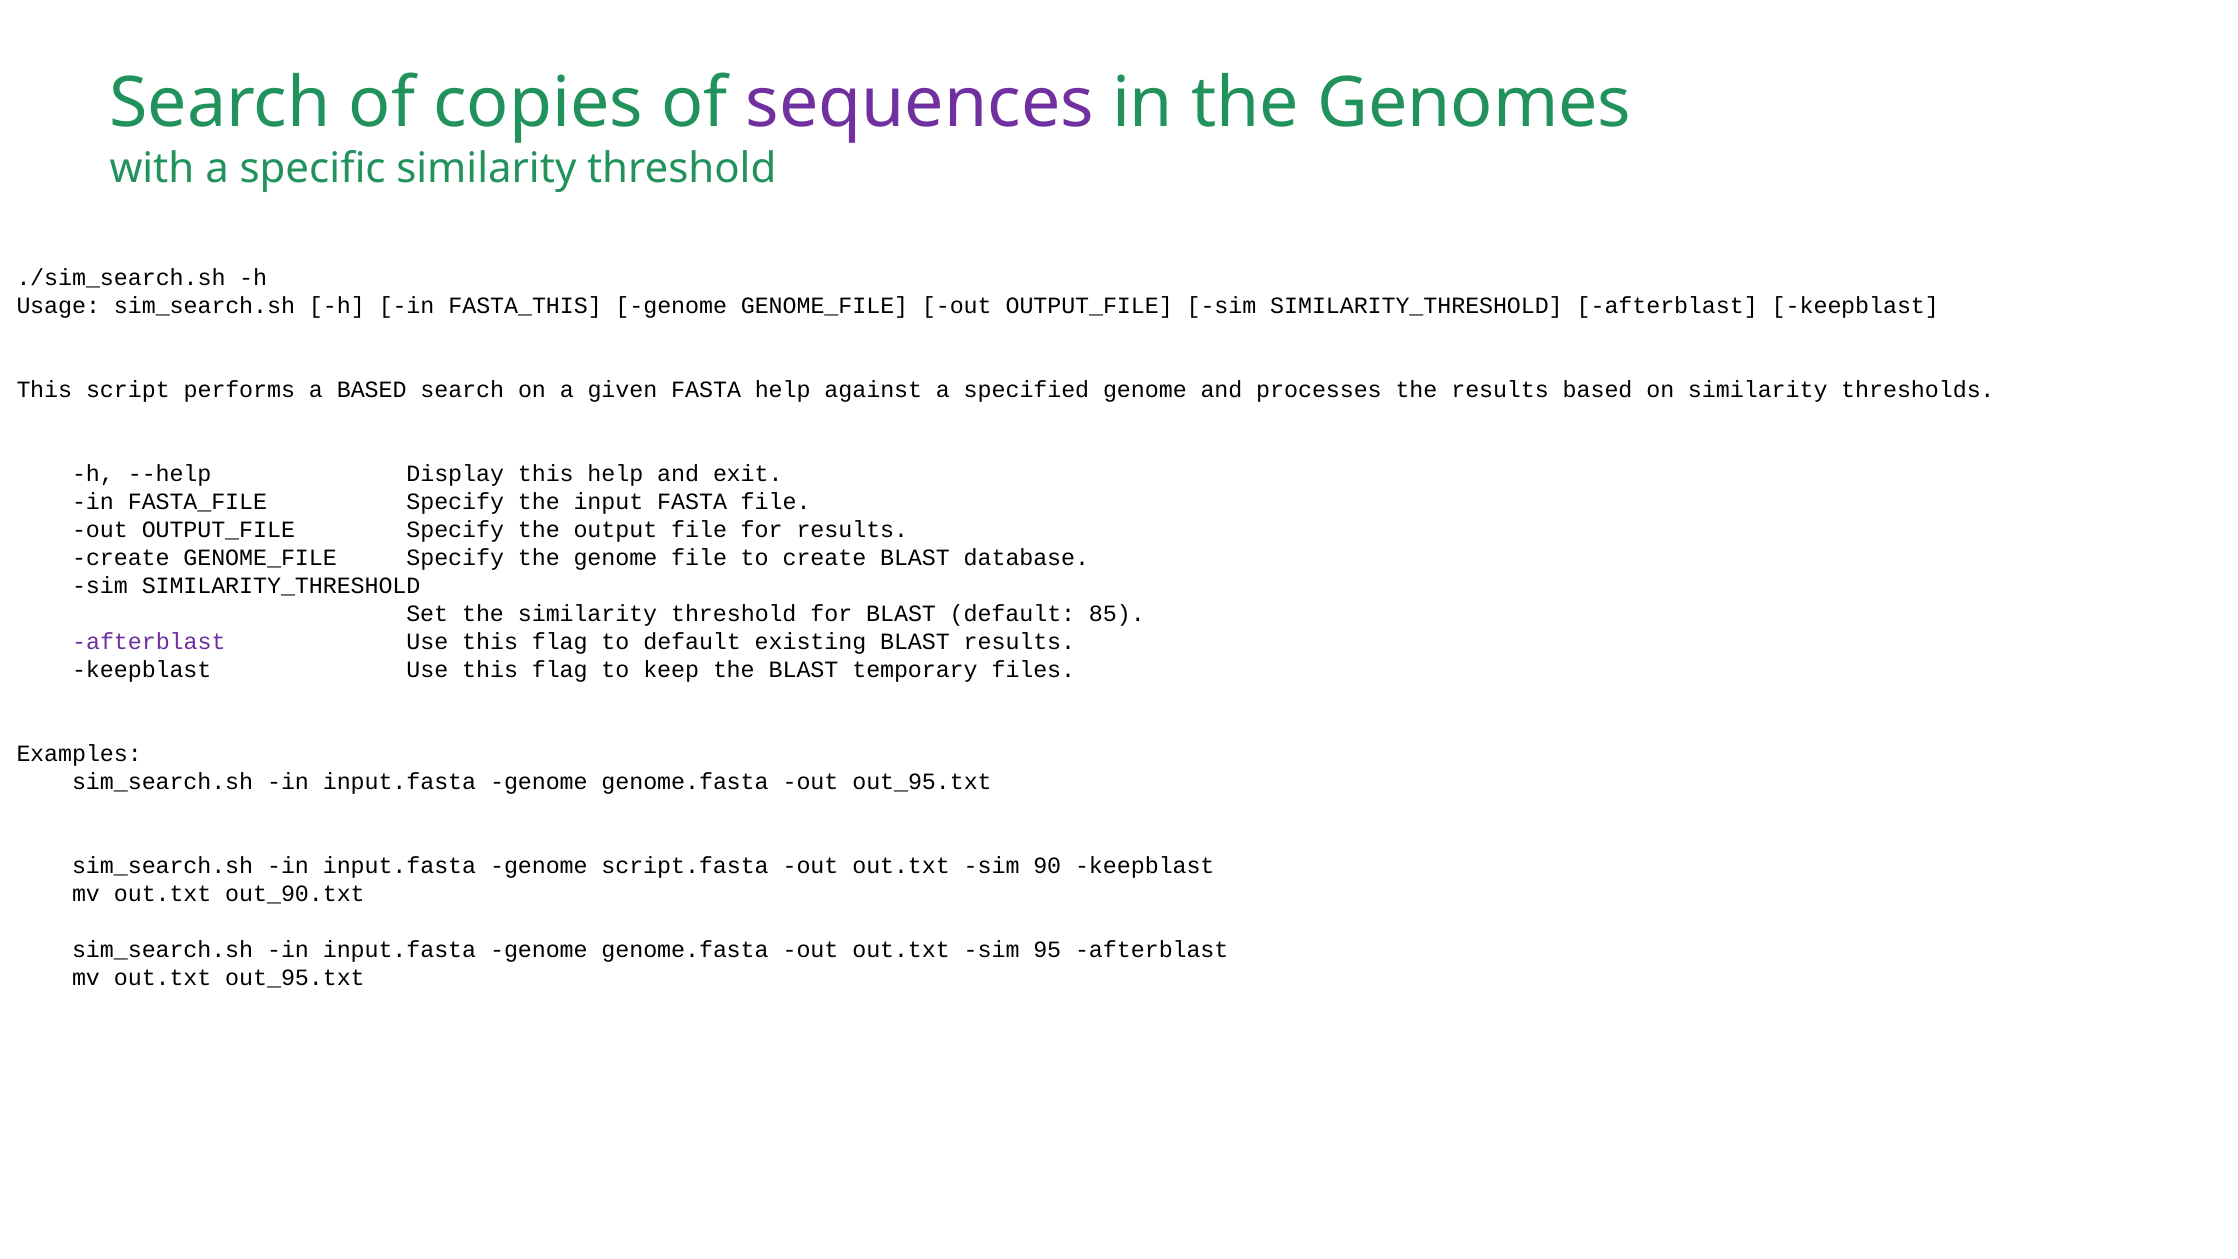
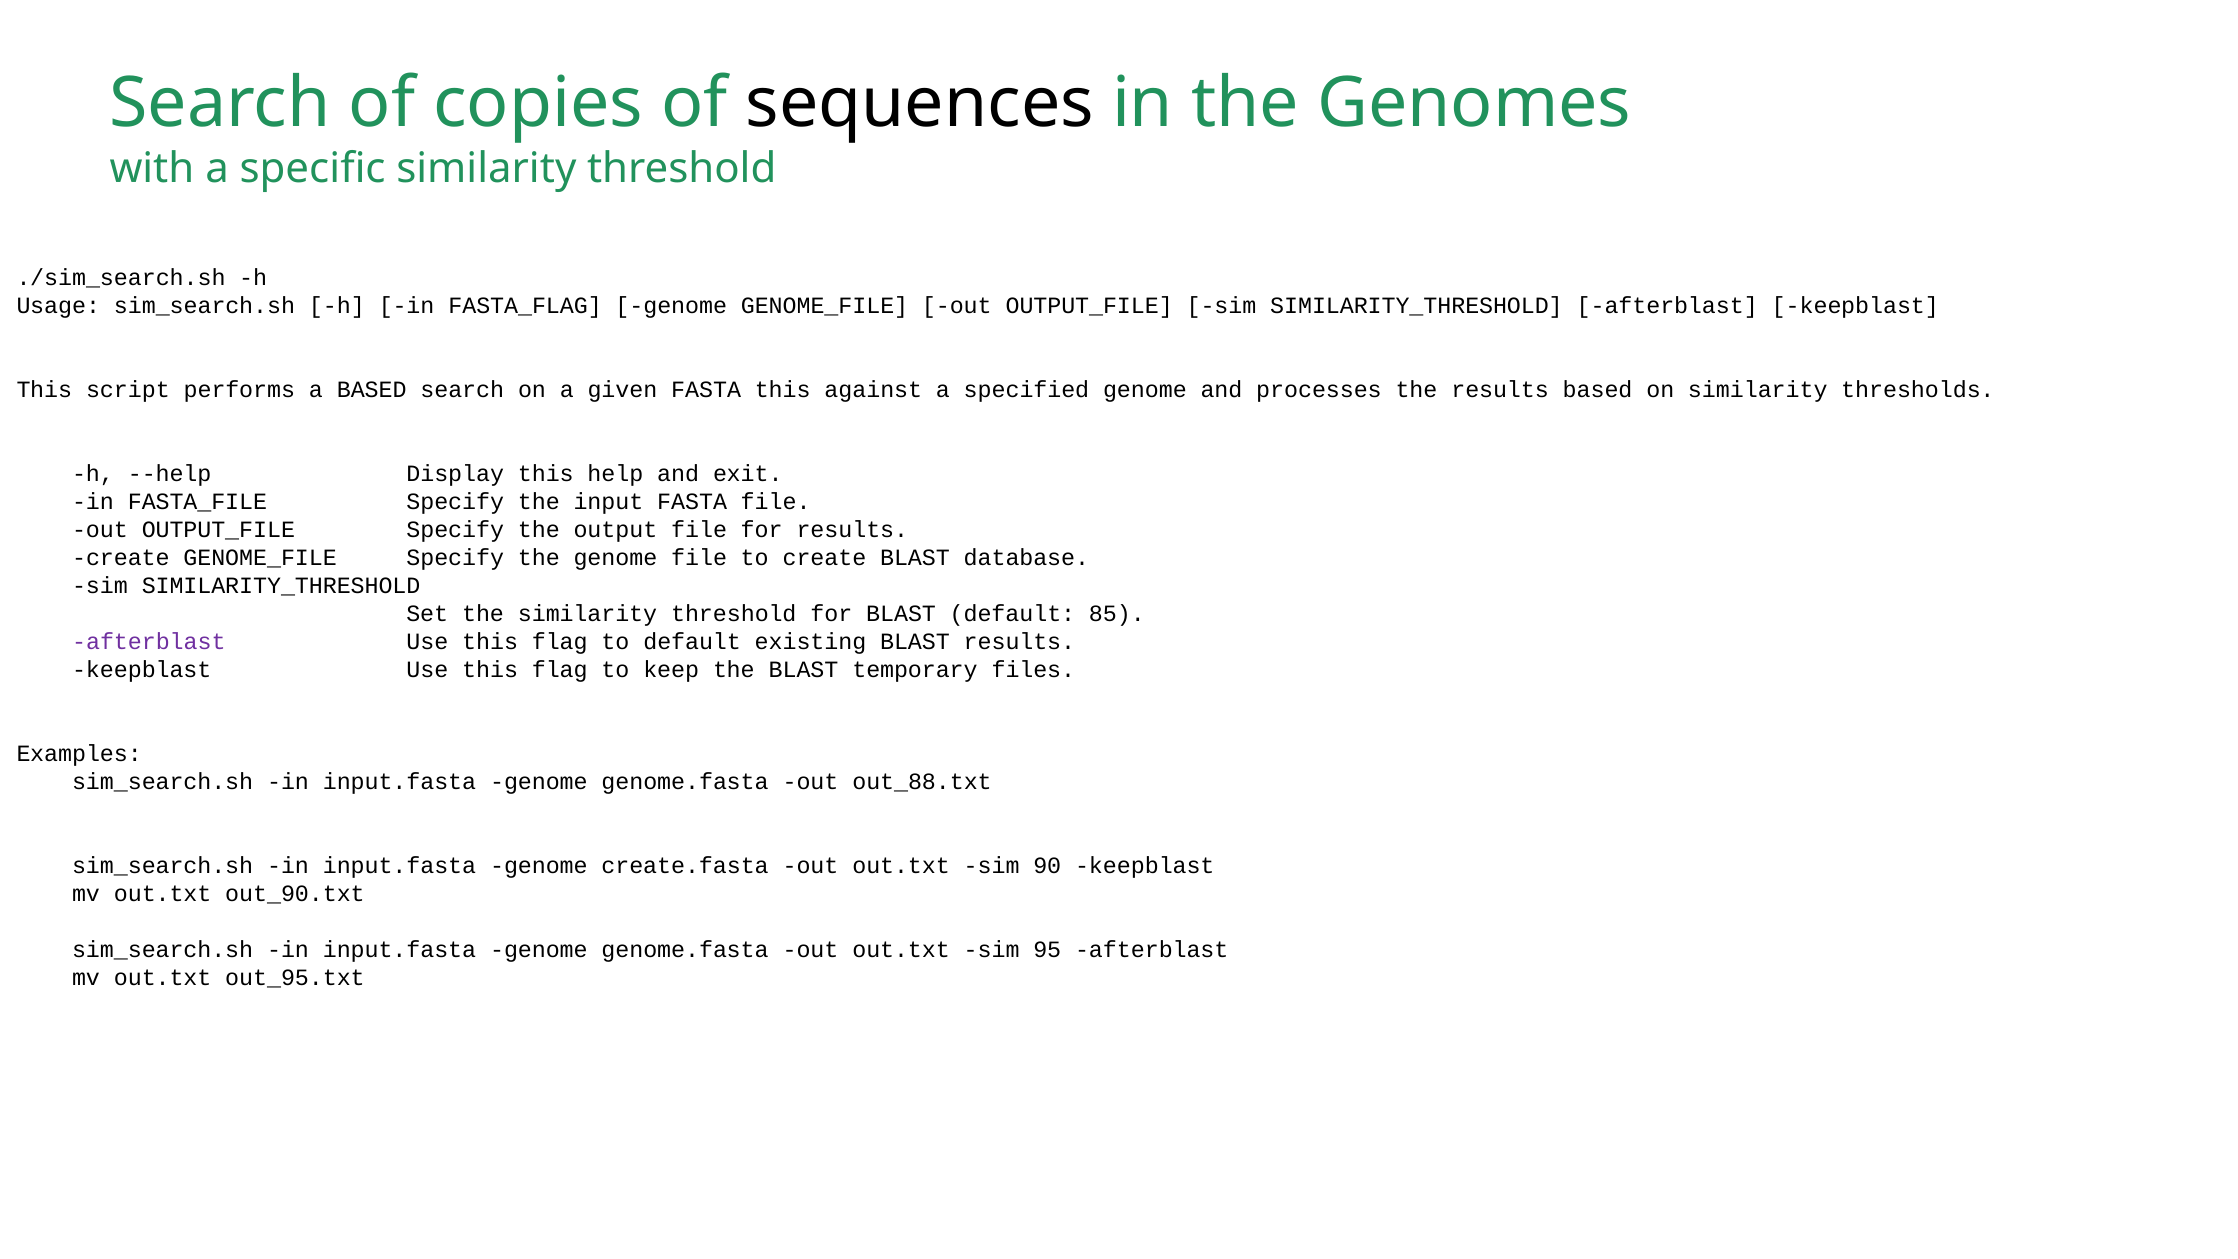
sequences colour: purple -> black (920, 103)
FASTA_THIS: FASTA_THIS -> FASTA_FLAG (525, 306)
FASTA help: help -> this (783, 390)
out out_95.txt: out_95.txt -> out_88.txt (922, 782)
script.fasta: script.fasta -> create.fasta (685, 866)
